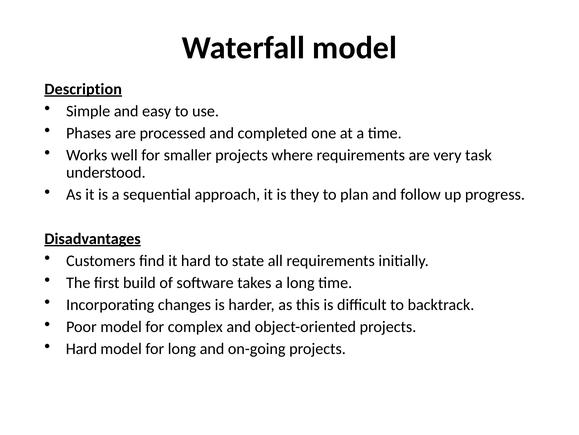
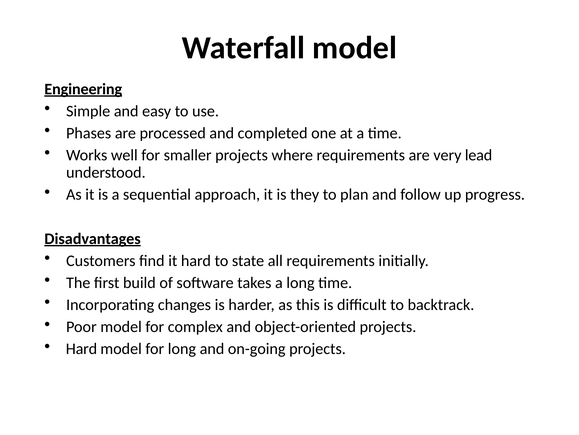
Description: Description -> Engineering (83, 89)
task: task -> lead (479, 155)
